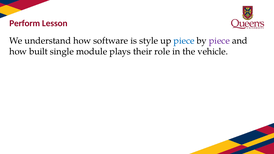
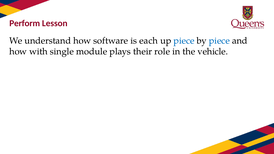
style: style -> each (149, 41)
piece colour: purple -> blue (219, 41)
built: built -> with (38, 52)
